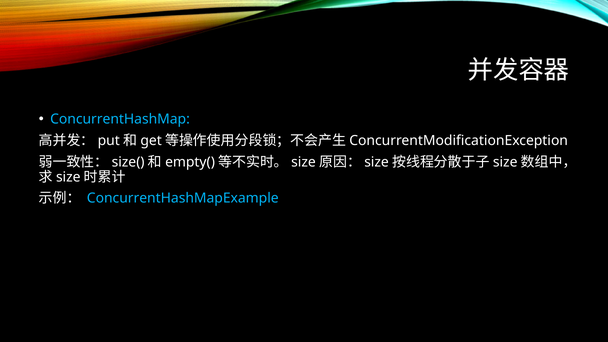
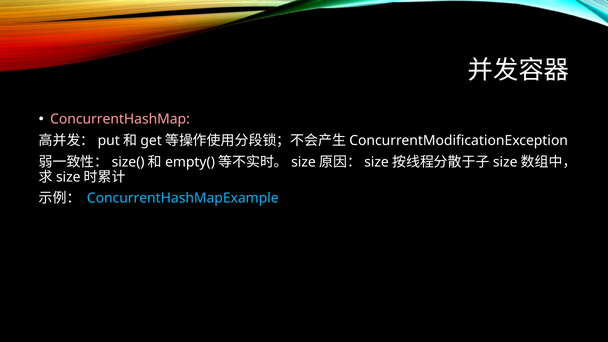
ConcurrentHashMap colour: light blue -> pink (120, 119)
